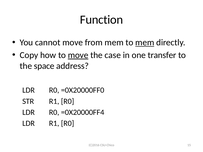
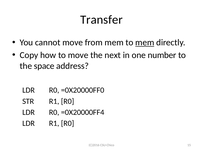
Function: Function -> Transfer (101, 20)
move underline: present -> none (78, 55)
case: case -> next (113, 55)
transfer: transfer -> number (162, 55)
